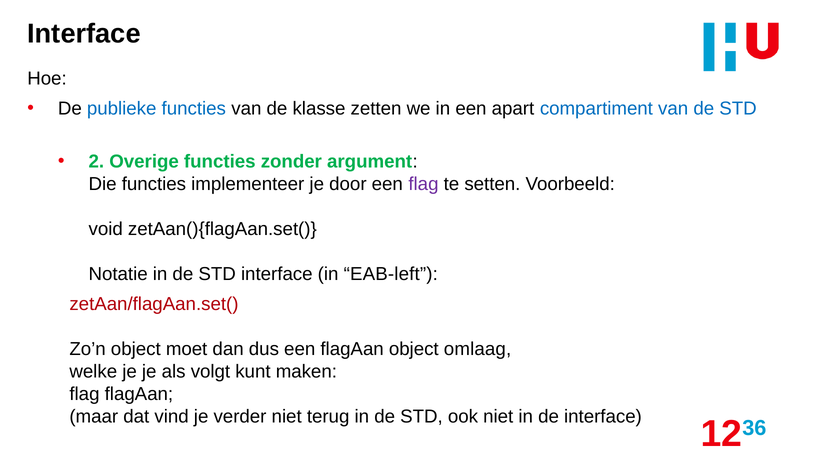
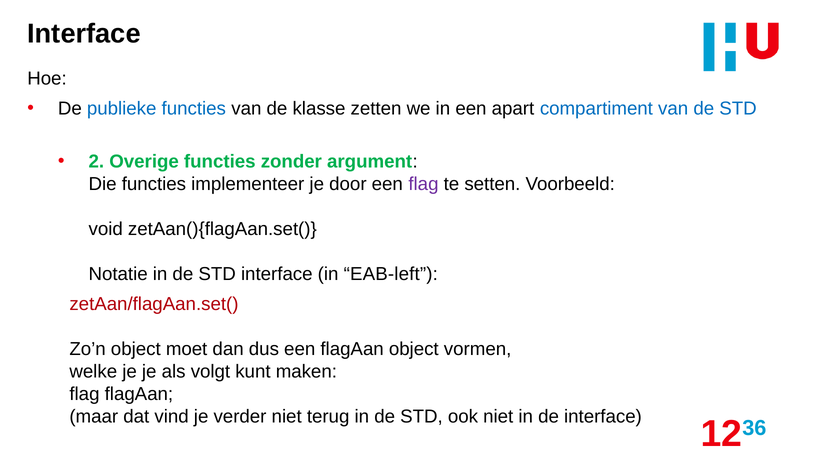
omlaag: omlaag -> vormen (478, 349)
